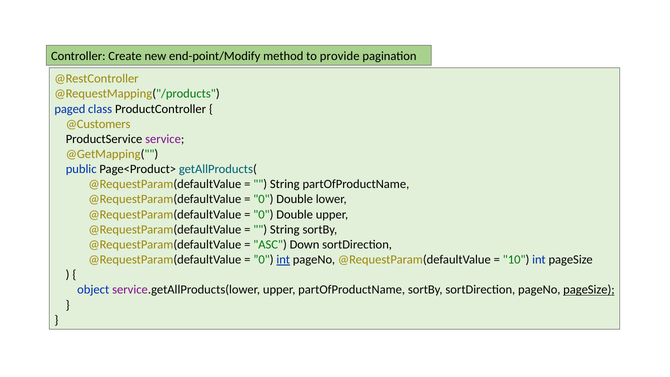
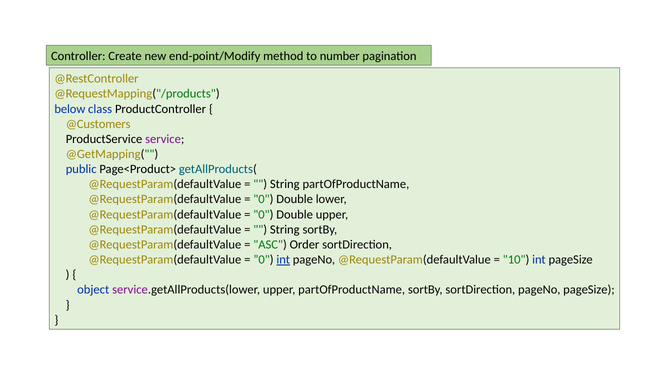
provide: provide -> number (340, 56)
paged: paged -> below (70, 109)
Down: Down -> Order (304, 244)
pageSize underline: present -> none (589, 290)
